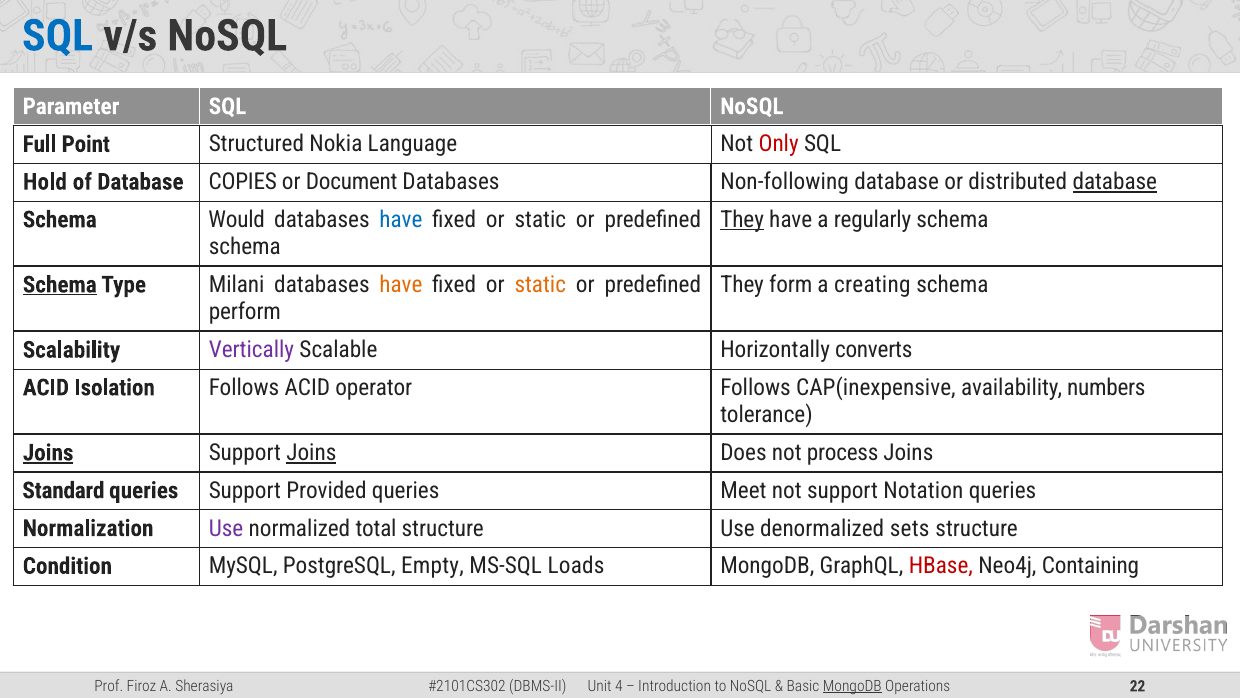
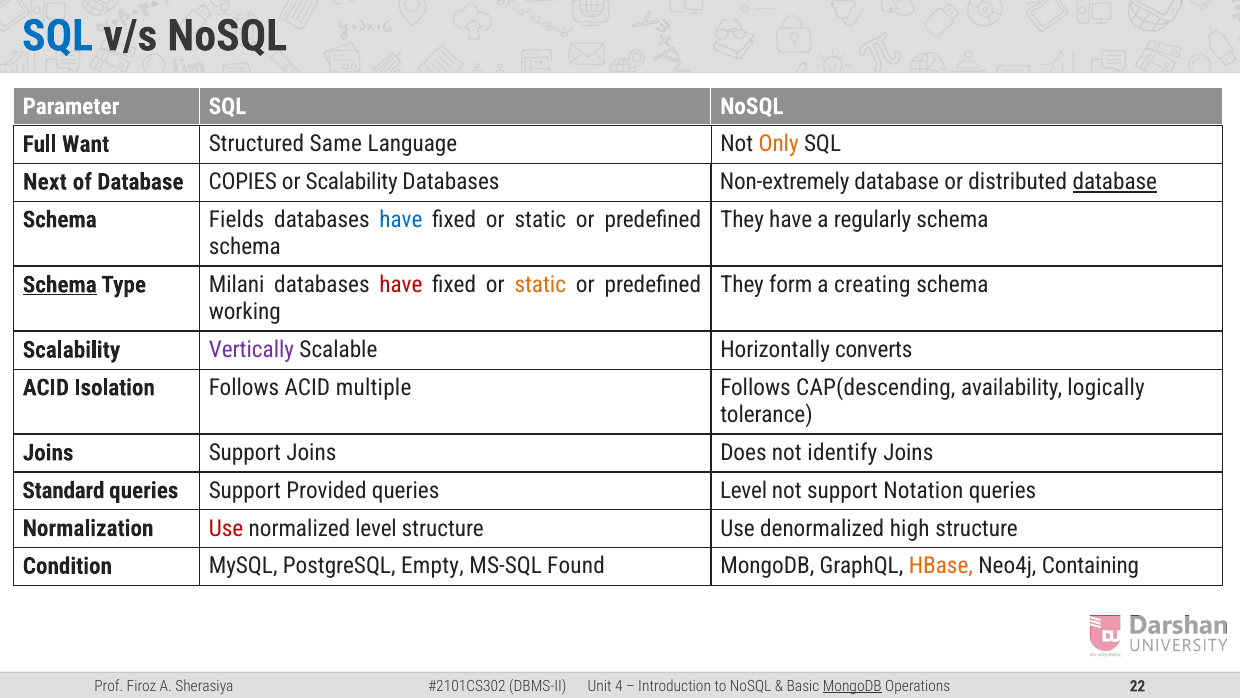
Point: Point -> Want (86, 144)
Nokia: Nokia -> Same (336, 144)
Only colour: red -> orange (779, 144)
Hold: Hold -> Next (45, 182)
or Document: Document -> Scalability (352, 182)
Non-following: Non-following -> Non-extremely (785, 182)
They underline: present -> none (742, 219)
Would: Would -> Fields (237, 219)
have colour: orange -> red (401, 285)
perform: perform -> working (245, 312)
operator: operator -> multiple (374, 387)
CAP(inexpensive: CAP(inexpensive -> CAP(descending (876, 387)
numbers: numbers -> logically (1106, 387)
Joins underline: present -> none (48, 452)
Joins underline: present -> none (311, 452)
process: process -> identify (842, 452)
queries Meet: Meet -> Level (744, 490)
Use colour: purple -> red (226, 528)
normalized total: total -> level (376, 528)
sets: sets -> high (910, 528)
Loads: Loads -> Found (576, 566)
HBase colour: red -> orange (941, 566)
